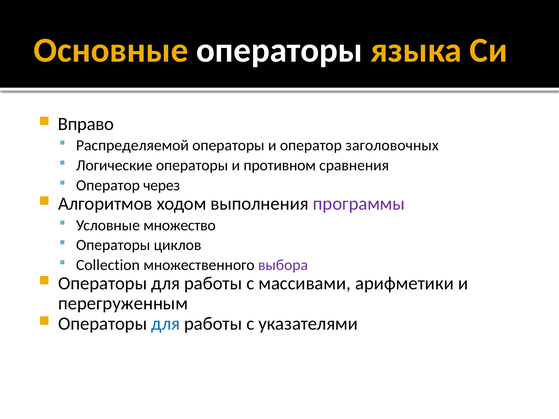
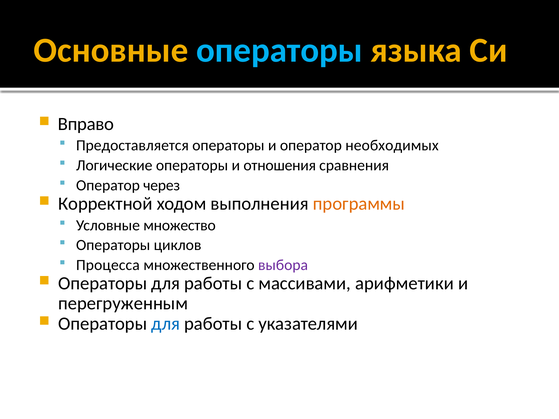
операторы colour: white -> light blue (279, 50)
Распределяемой: Распределяемой -> Предоставляется (132, 146)
заголовочных: заголовочных -> необходимых (392, 146)
противном: противном -> отношения (280, 165)
Алгоритмов: Алгоритмов -> Корректной (105, 204)
программы colour: purple -> orange (359, 204)
Collection: Collection -> Процесса (108, 265)
